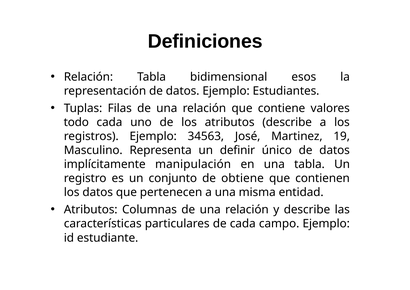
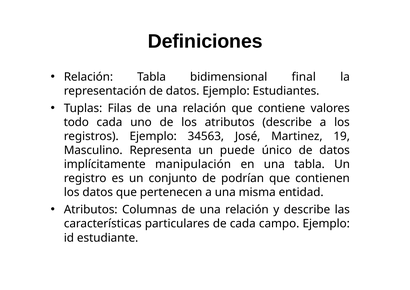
esos: esos -> final (304, 77)
definir: definir -> puede (237, 150)
obtiene: obtiene -> podrían (243, 178)
